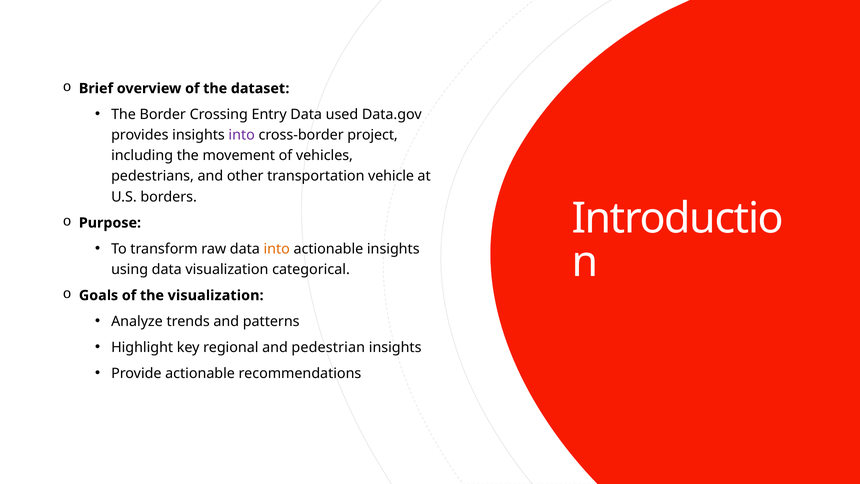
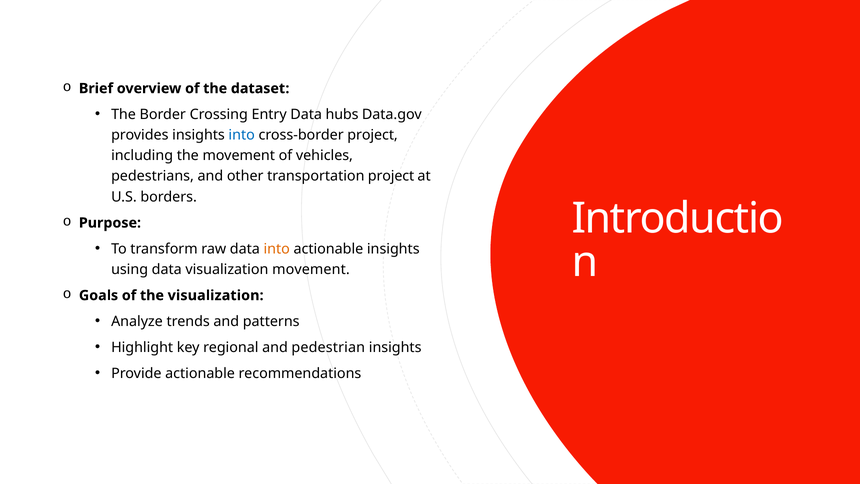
used: used -> hubs (342, 114)
into colour: purple -> blue (242, 135)
transportation vehicle: vehicle -> project (391, 176)
visualization categorical: categorical -> movement (311, 269)
